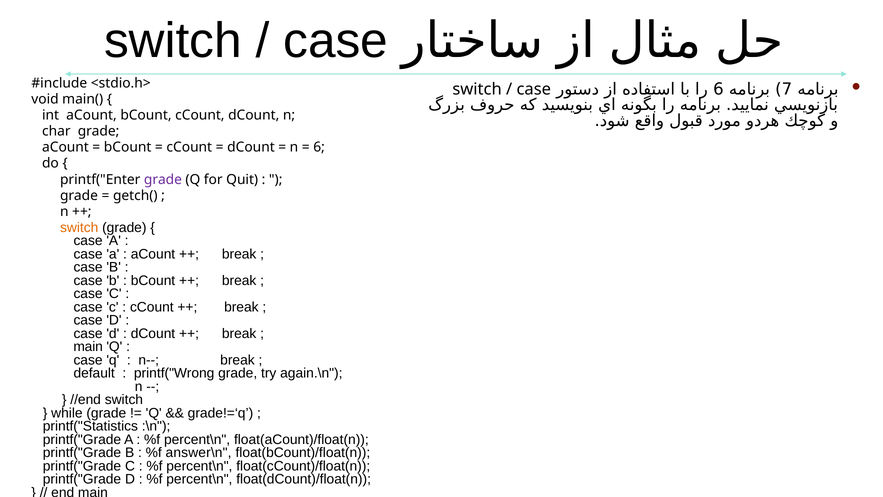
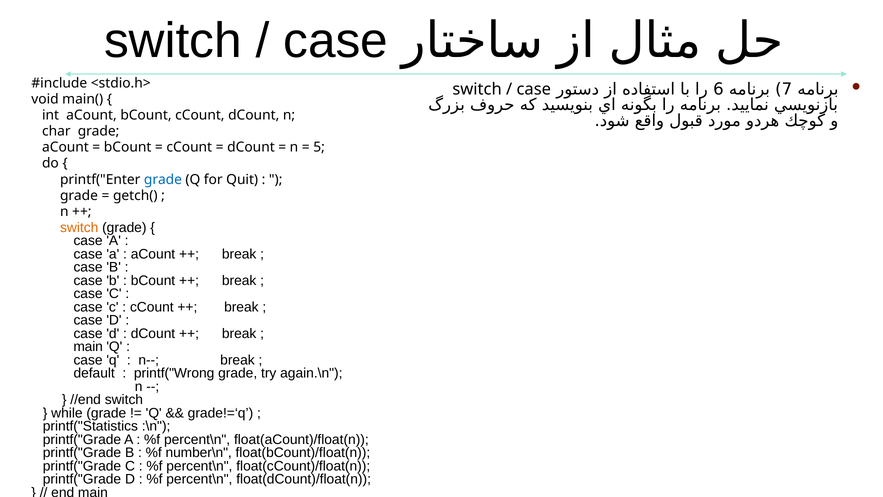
6: 6 -> 5 (319, 147)
grade colour: purple -> blue (163, 179)
answer\n: answer\n -> number\n (199, 453)
